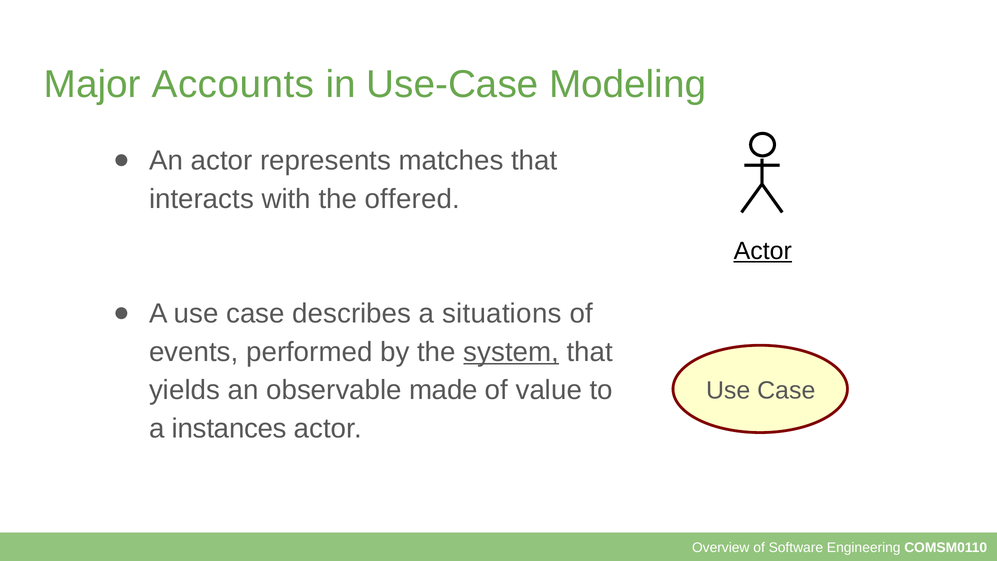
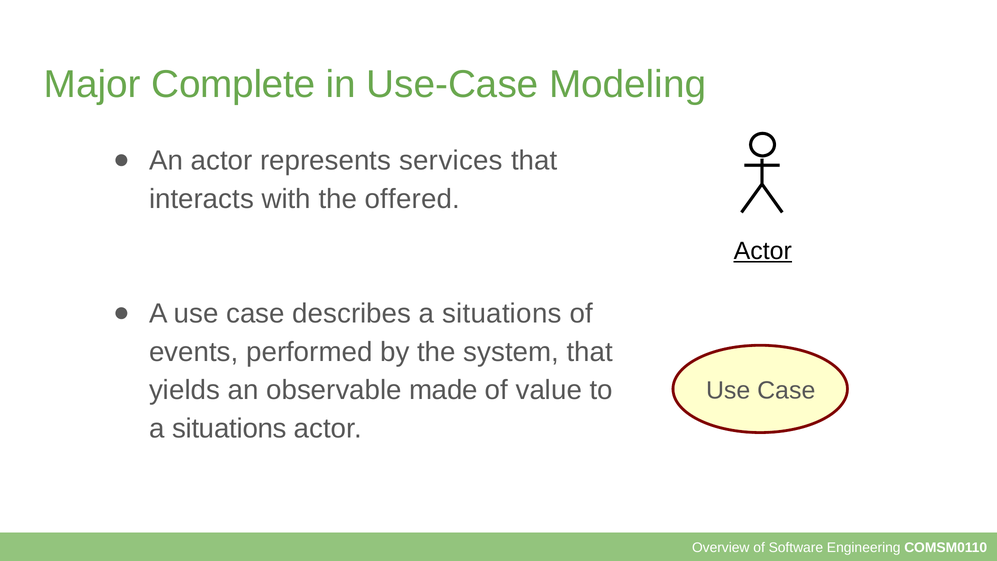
Accounts: Accounts -> Complete (233, 84)
matches: matches -> services (451, 161)
system underline: present -> none (511, 352)
instances: instances -> situations (229, 428)
